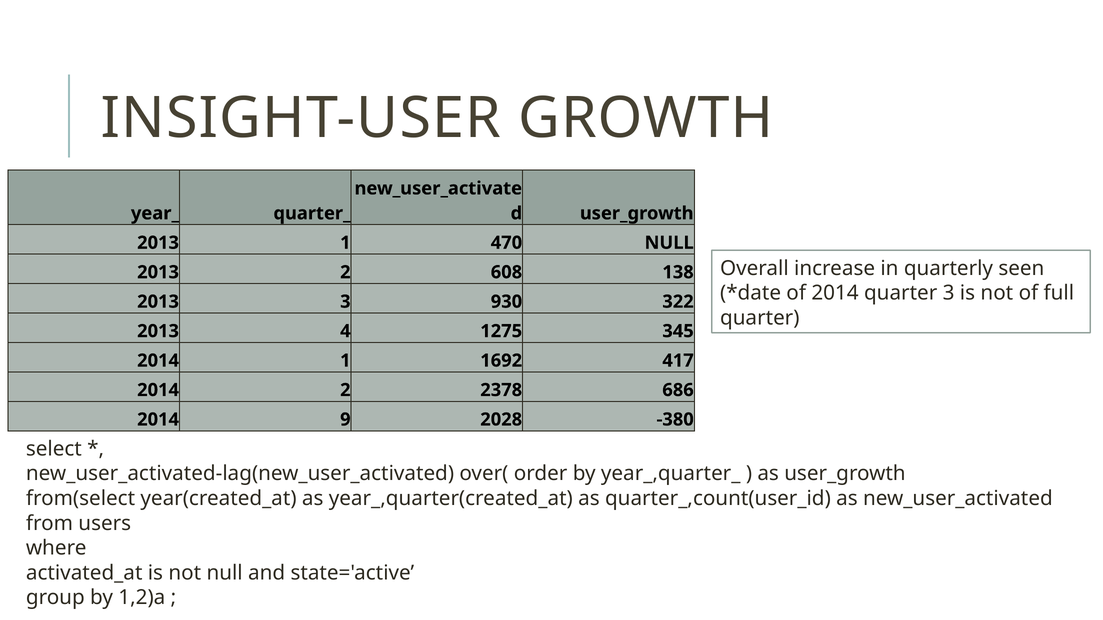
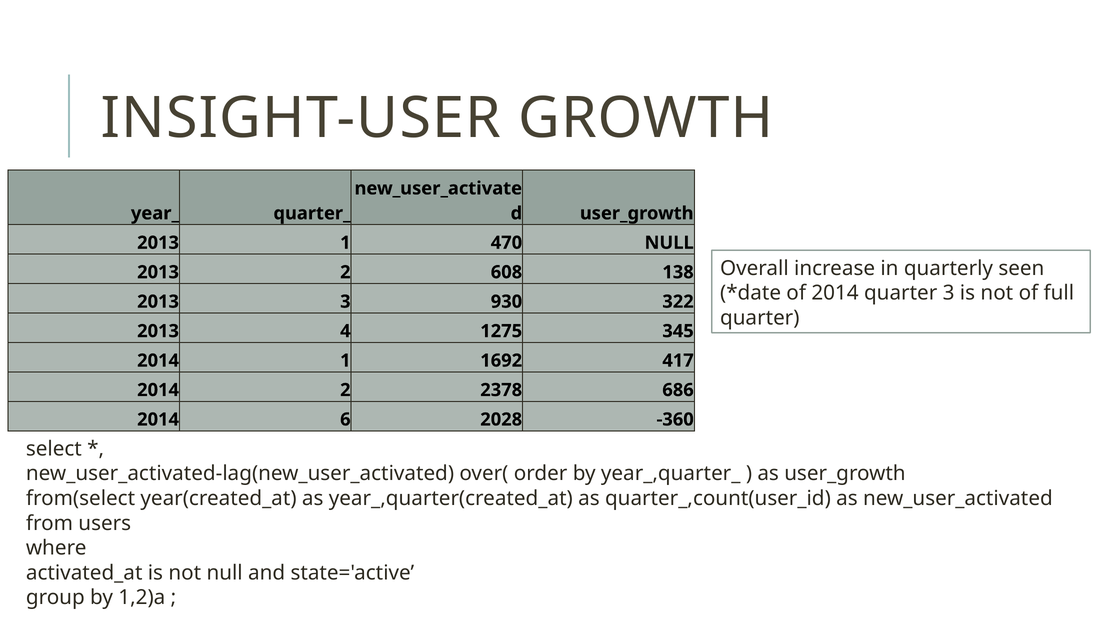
9: 9 -> 6 (345, 420)
-380: -380 -> -360 (675, 420)
